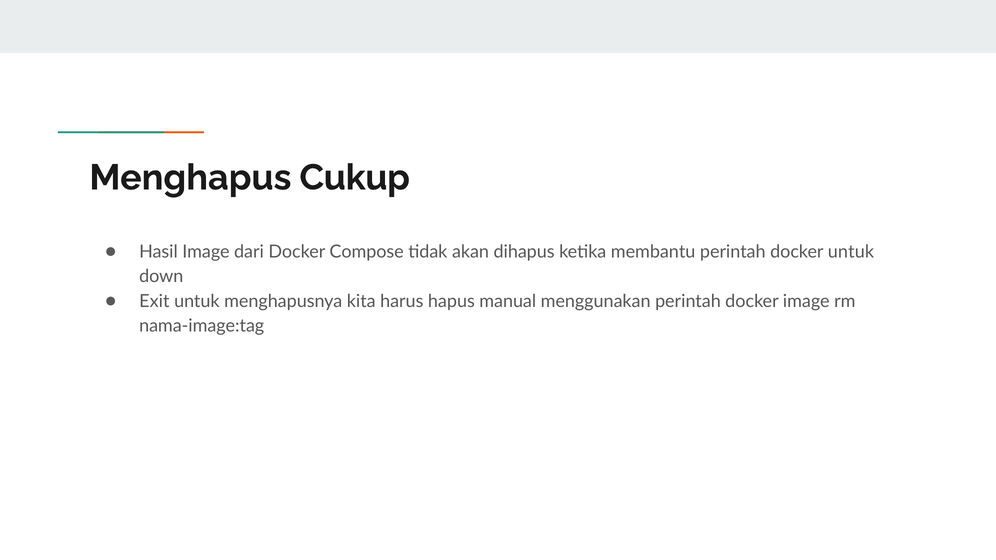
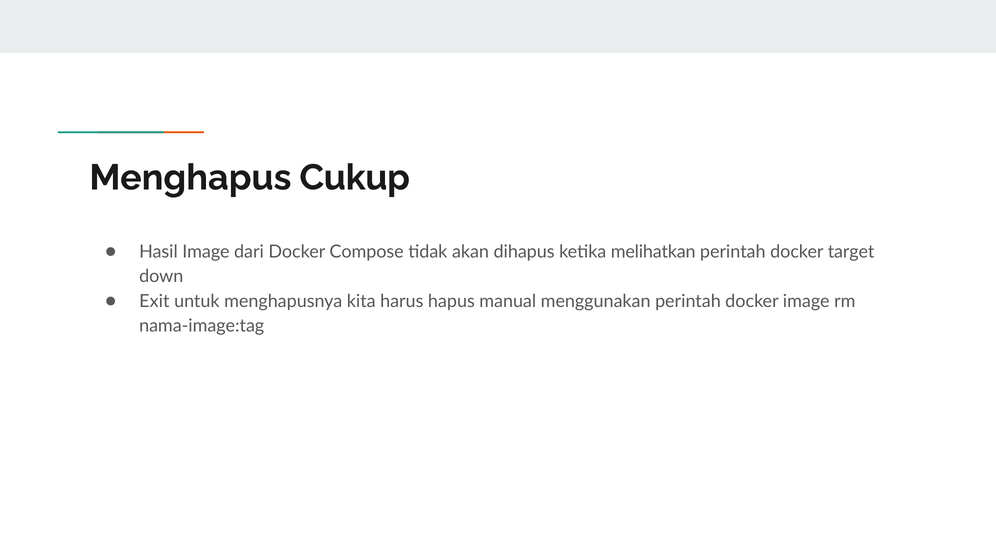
membantu: membantu -> melihatkan (653, 252)
docker untuk: untuk -> target (851, 252)
